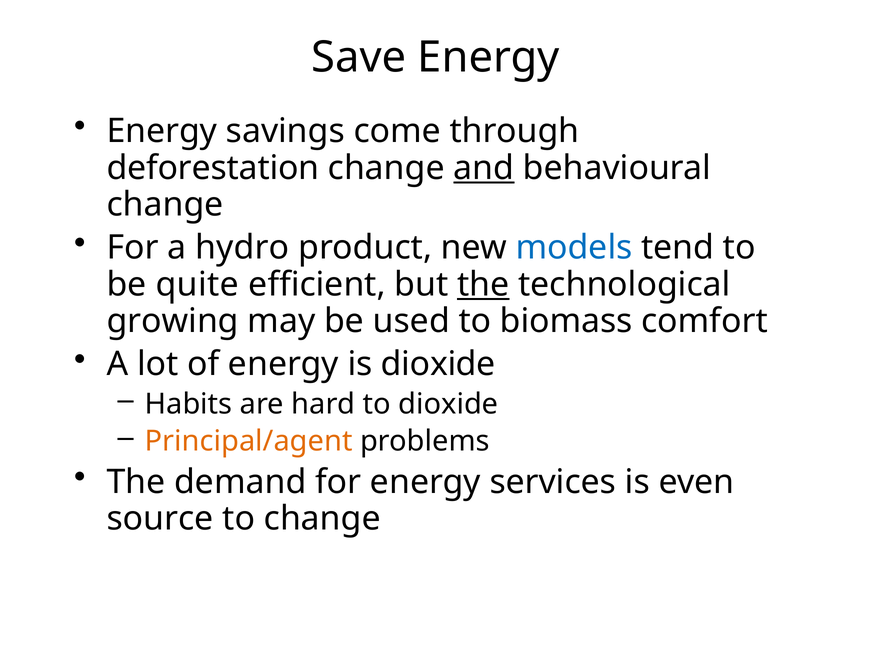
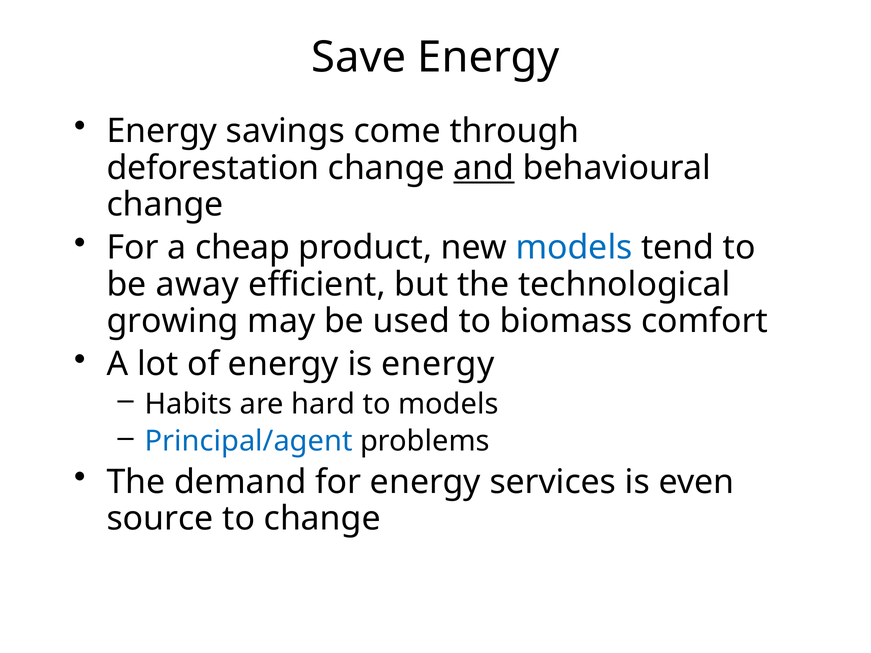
hydro: hydro -> cheap (243, 248)
quite: quite -> away (197, 284)
the underline: present -> none (483, 284)
is dioxide: dioxide -> energy (438, 364)
to dioxide: dioxide -> models (448, 404)
Principal/agent colour: orange -> blue (249, 441)
